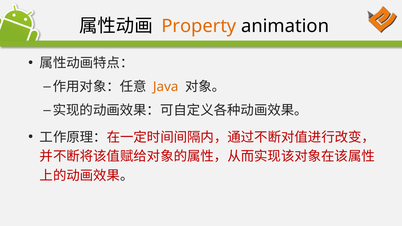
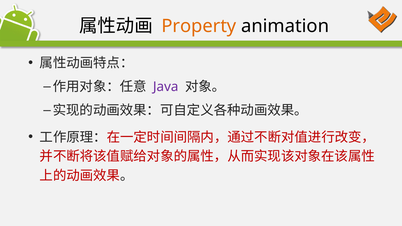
Java colour: orange -> purple (166, 87)
